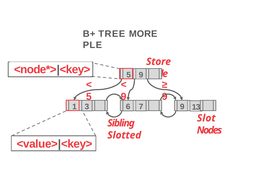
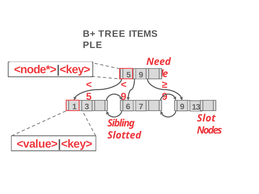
MORE: MORE -> ITEMS (143, 34)
Store: Store -> Need (159, 62)
